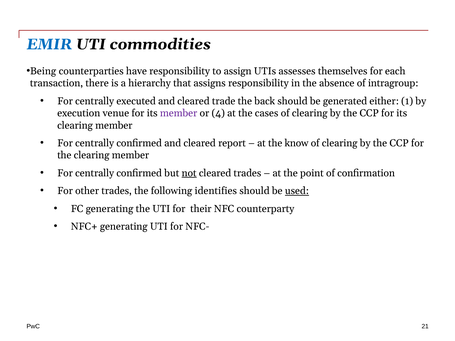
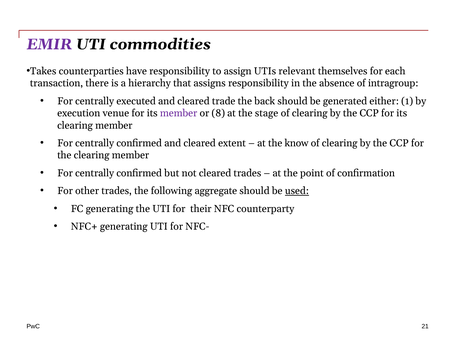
EMIR colour: blue -> purple (49, 44)
Being: Being -> Takes (43, 71)
assesses: assesses -> relevant (297, 71)
4: 4 -> 8 (218, 113)
cases: cases -> stage (267, 113)
report: report -> extent (232, 143)
not underline: present -> none (189, 173)
identifies: identifies -> aggregate (216, 191)
